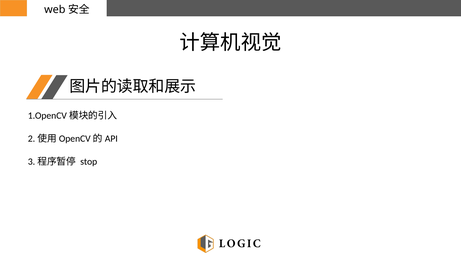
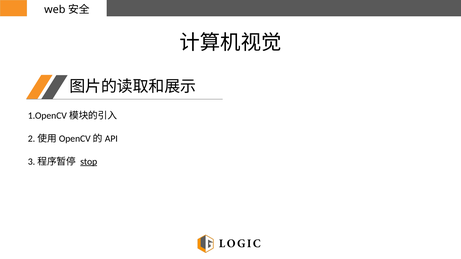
stop underline: none -> present (89, 162)
